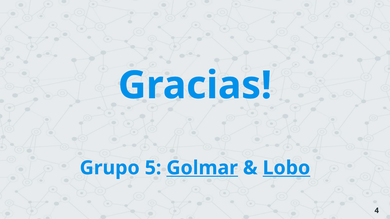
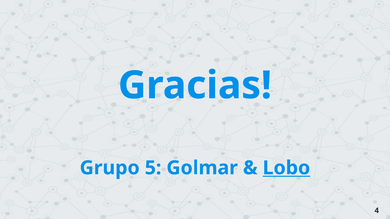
Golmar underline: present -> none (202, 168)
